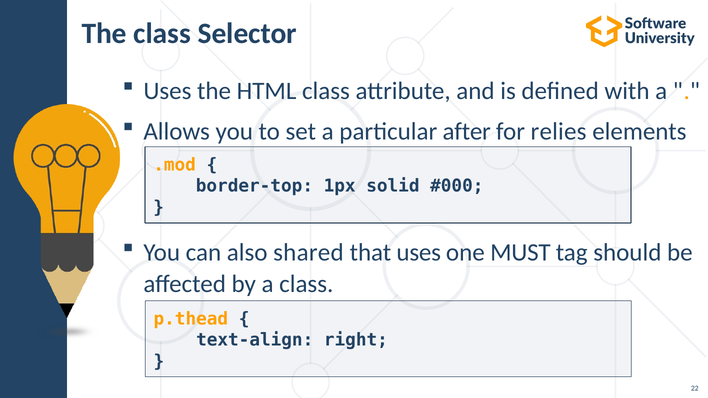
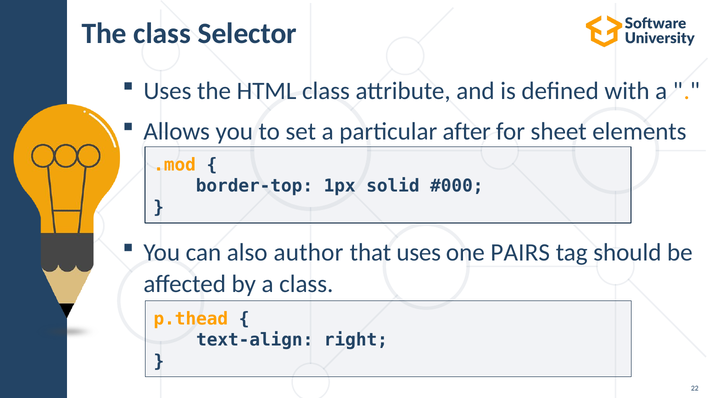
relies: relies -> sheet (559, 132)
shared: shared -> author (308, 253)
MUST: MUST -> PAIRS (520, 253)
